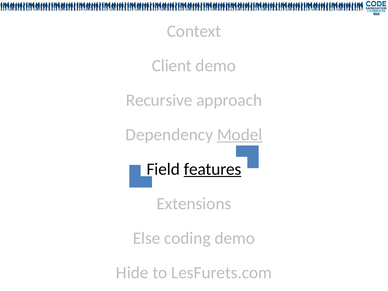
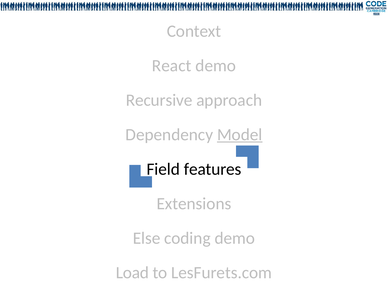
Client: Client -> React (172, 66)
features underline: present -> none (213, 169)
Hide: Hide -> Load (132, 273)
